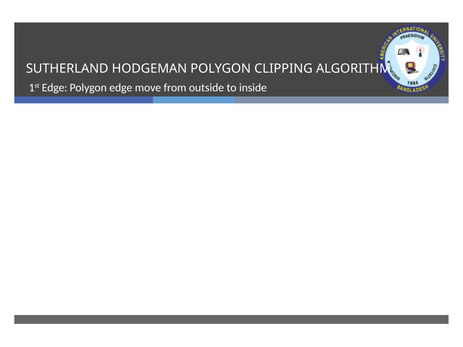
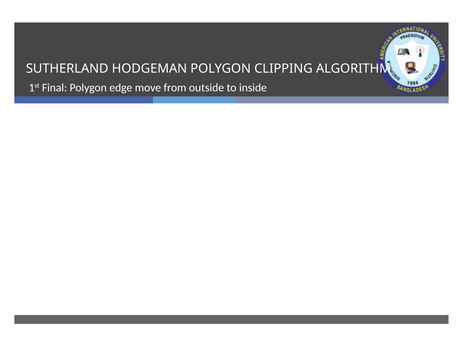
1st Edge: Edge -> Final (55, 88)
